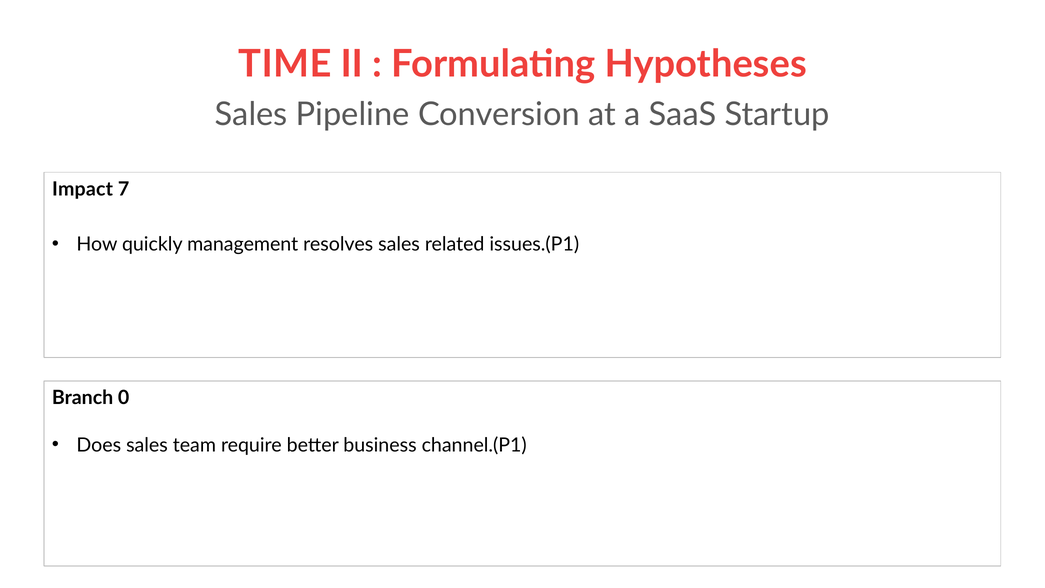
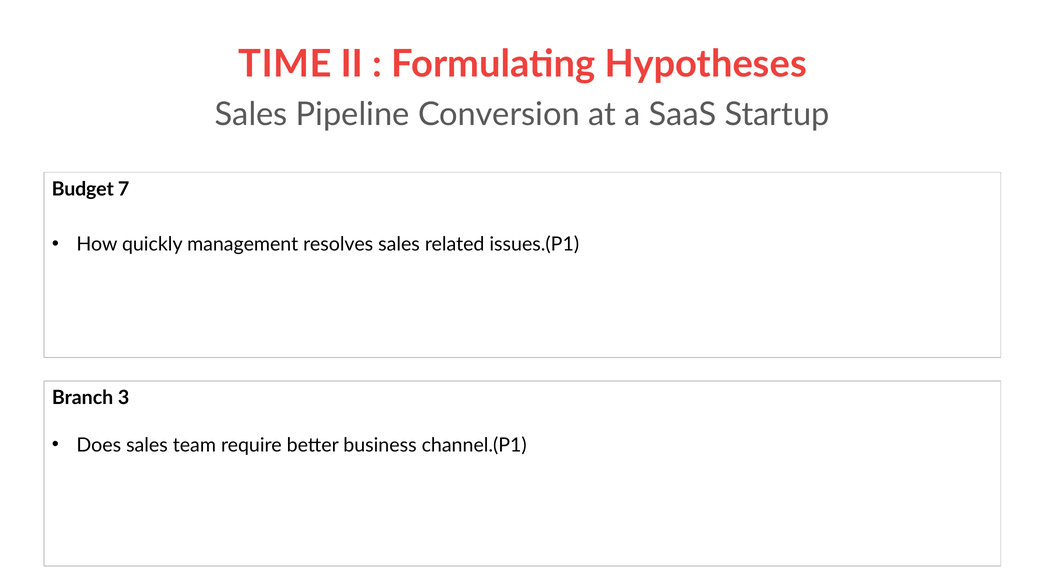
Impact: Impact -> Budget (83, 189)
0: 0 -> 3 (124, 398)
